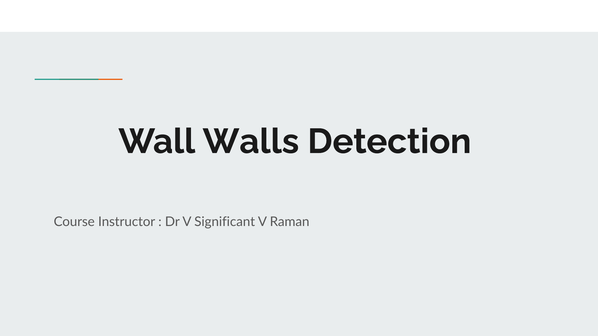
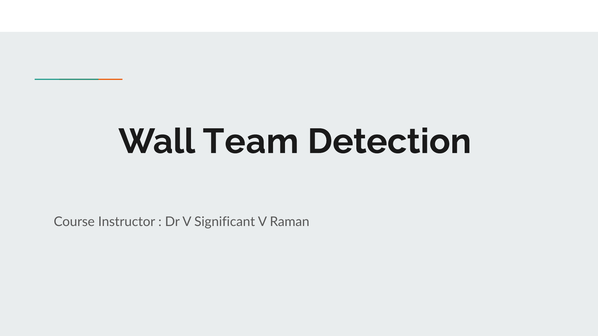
Walls: Walls -> Team (251, 142)
